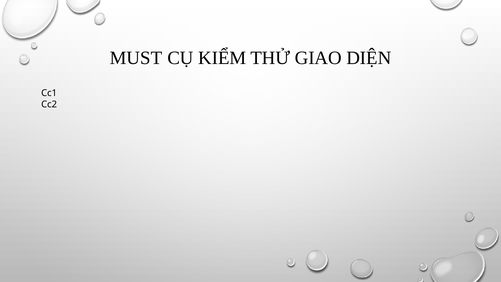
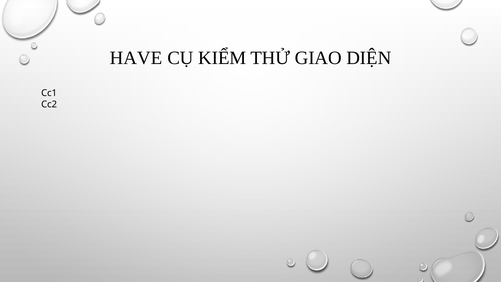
MUST: MUST -> HAVE (136, 58)
